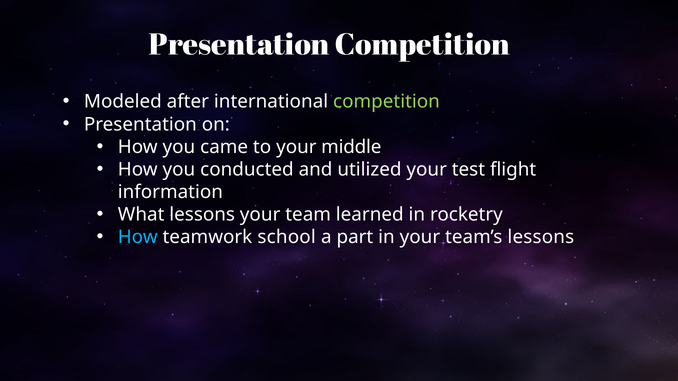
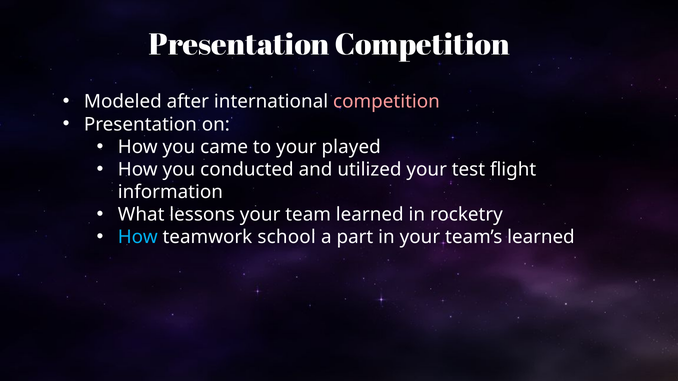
competition colour: light green -> pink (386, 102)
middle: middle -> played (351, 147)
team’s lessons: lessons -> learned (541, 237)
